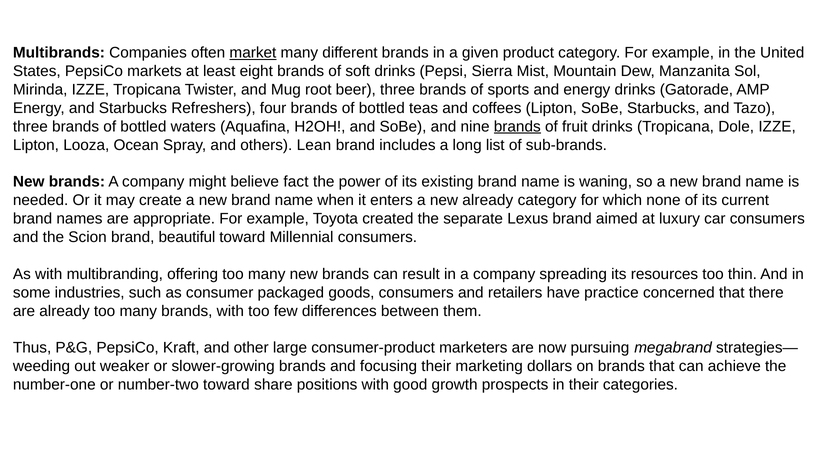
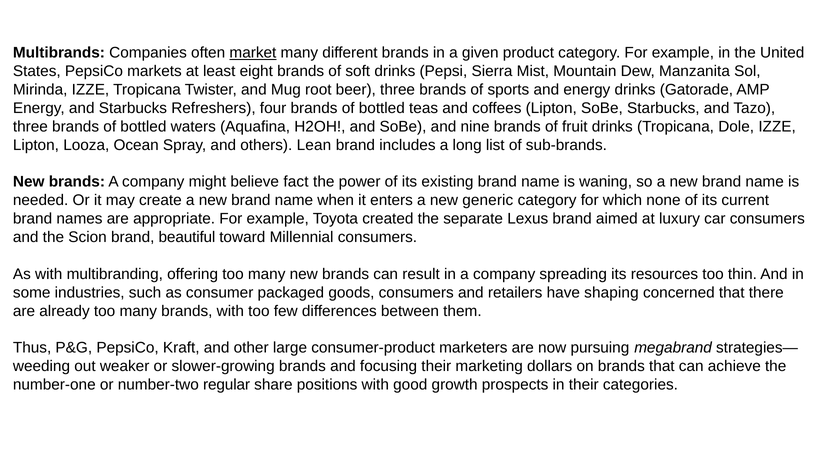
brands underline: present -> none (517, 126)
new already: already -> generic (488, 200)
practice: practice -> shaping (611, 292)
number-two toward: toward -> regular (227, 384)
